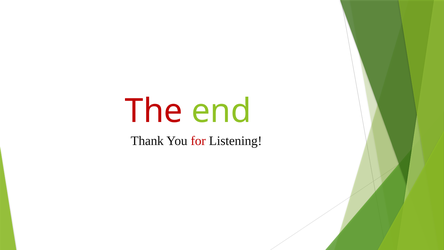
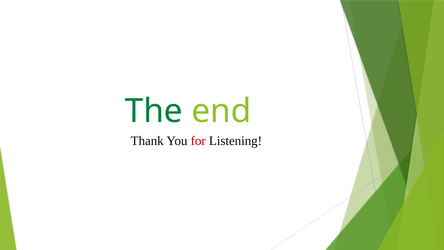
The colour: red -> green (154, 111)
